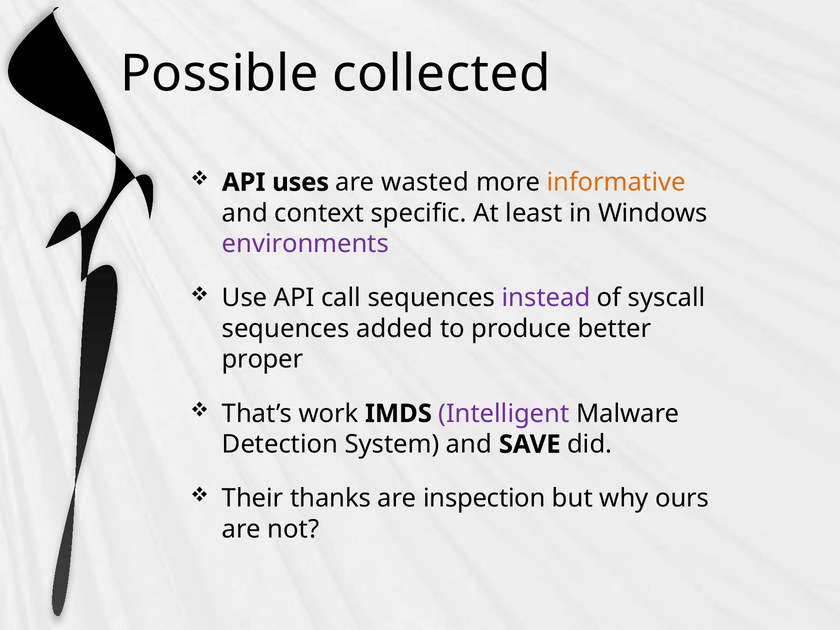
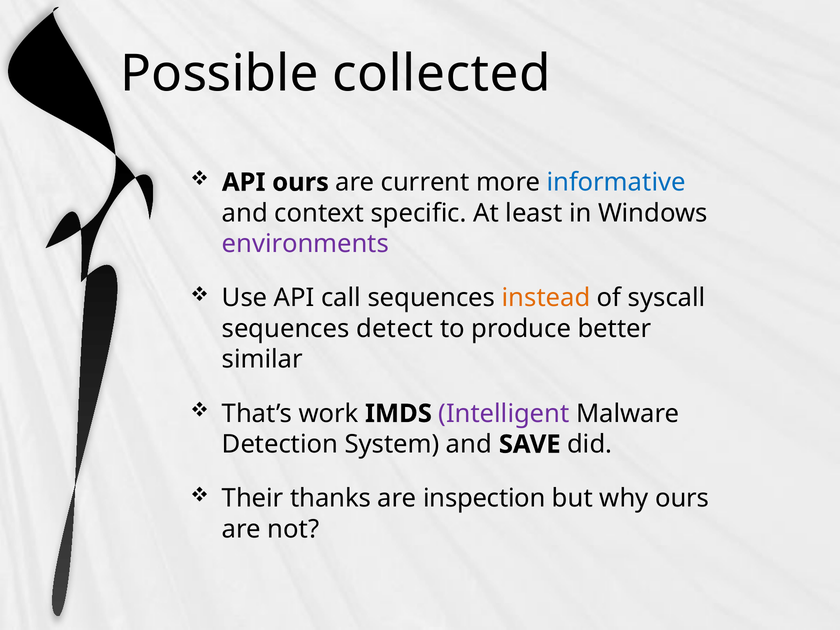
API uses: uses -> ours (301, 182)
wasted: wasted -> current (425, 182)
informative colour: orange -> blue (616, 182)
instead colour: purple -> orange (546, 298)
added: added -> detect (395, 329)
proper: proper -> similar (262, 359)
